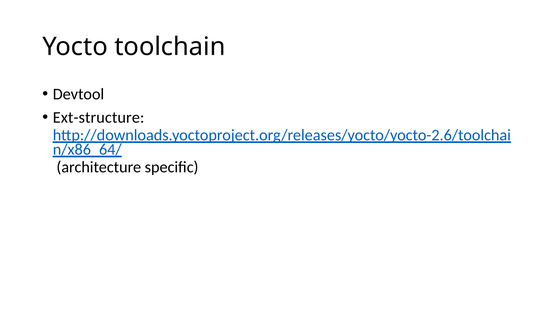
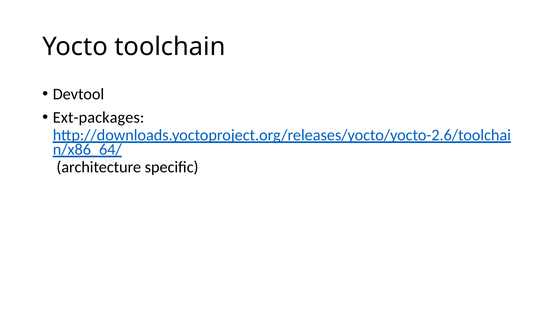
Ext-structure: Ext-structure -> Ext-packages (99, 117)
